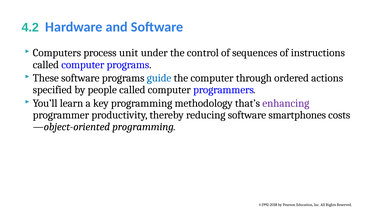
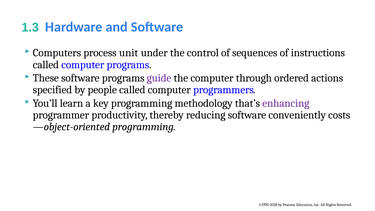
4.2: 4.2 -> 1.3 (30, 28)
guide colour: blue -> purple (159, 78)
smartphones: smartphones -> conveniently (297, 115)
